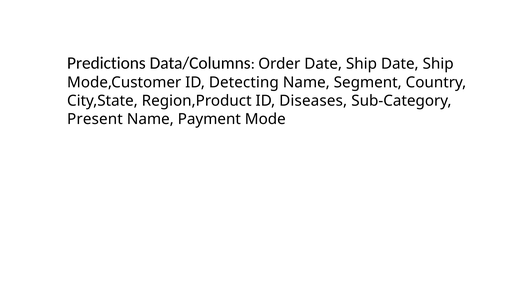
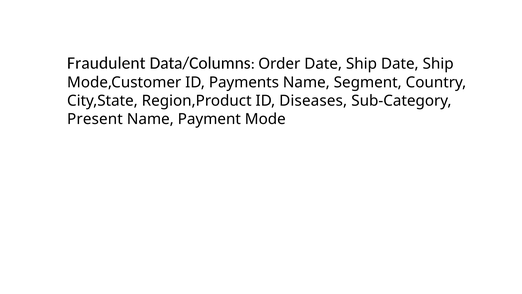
Predictions: Predictions -> Fraudulent (106, 63)
Detecting: Detecting -> Payments (244, 82)
